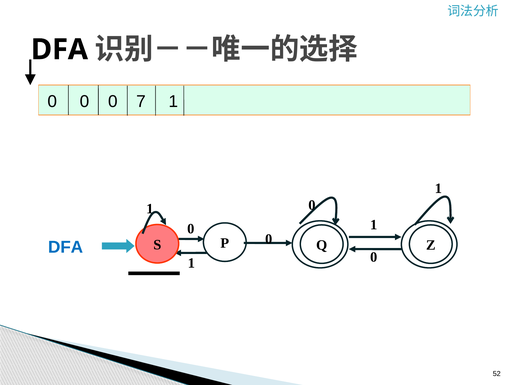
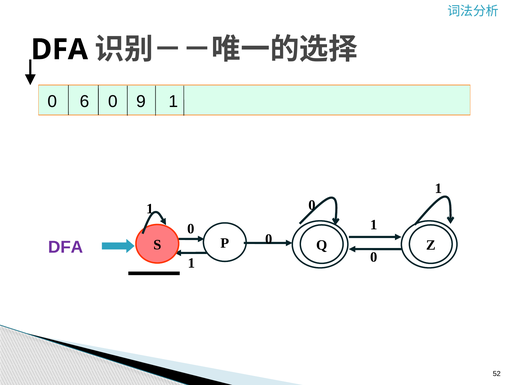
0: 0 -> 6 (84, 101)
7: 7 -> 9 (141, 101)
DFA colour: blue -> purple (66, 247)
